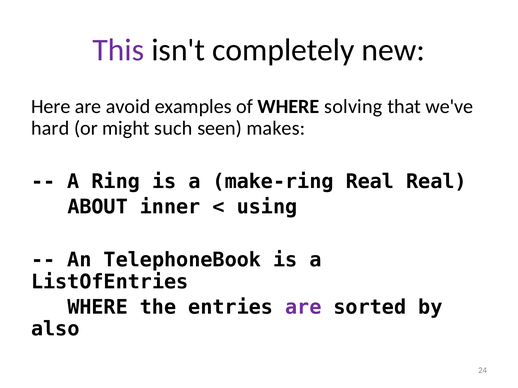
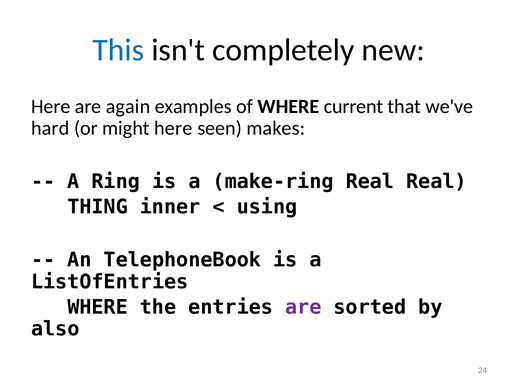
This colour: purple -> blue (118, 50)
avoid: avoid -> again (128, 107)
solving: solving -> current (354, 107)
might such: such -> here (173, 128)
ABOUT: ABOUT -> THING (98, 207)
